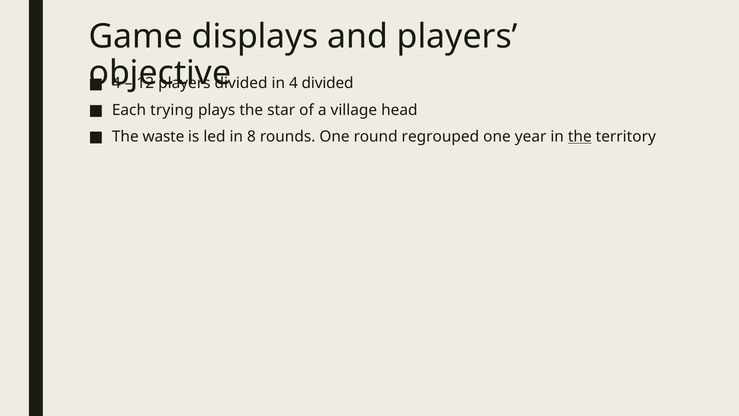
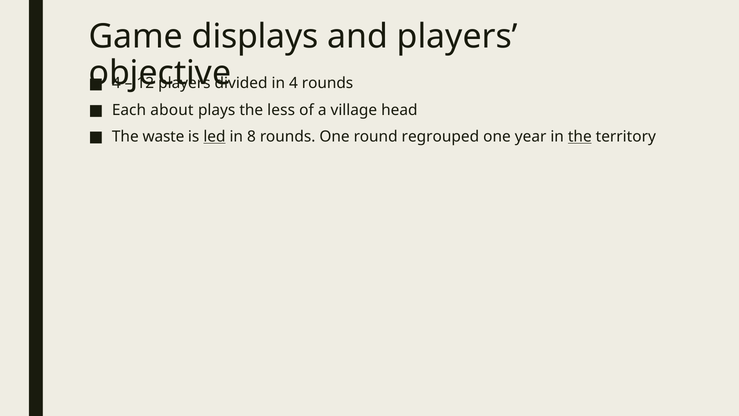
4 divided: divided -> rounds (328, 83)
trying: trying -> about (172, 110)
star: star -> less (281, 110)
led underline: none -> present (214, 137)
